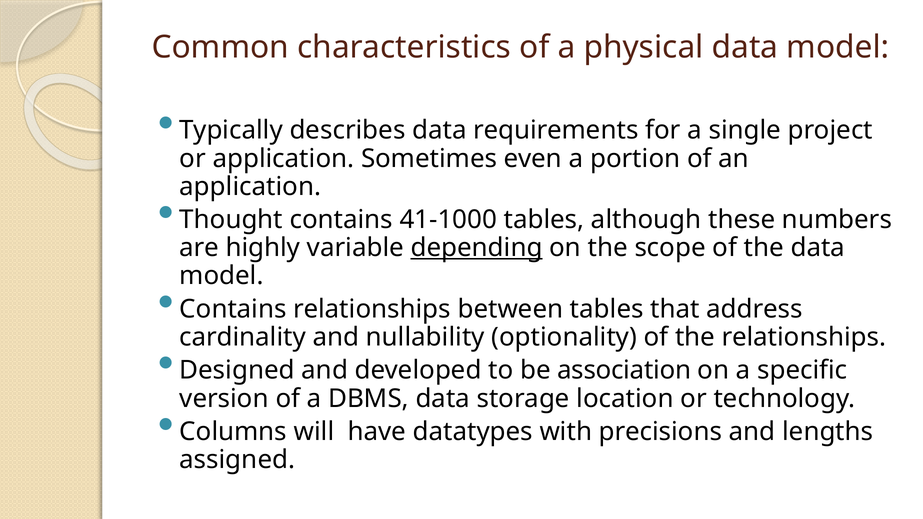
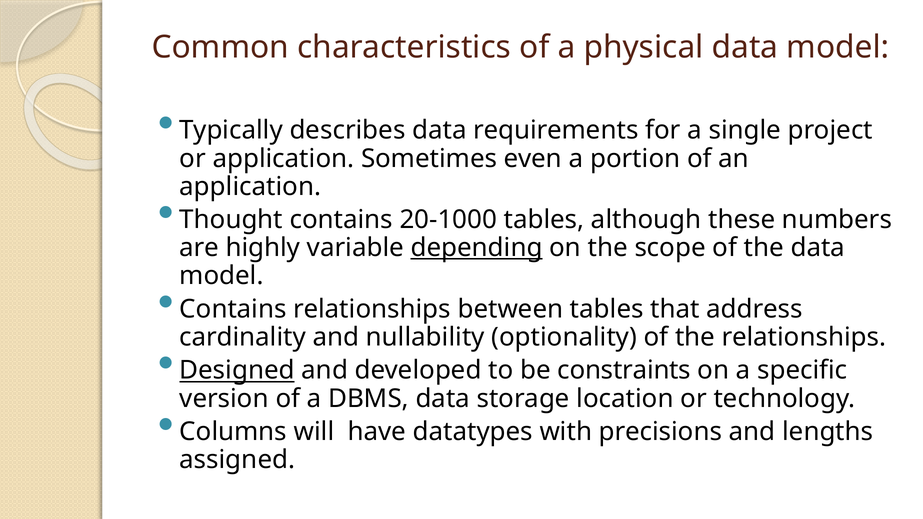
41-1000: 41-1000 -> 20-1000 (448, 220)
Designed underline: none -> present (237, 371)
association: association -> constraints (624, 371)
